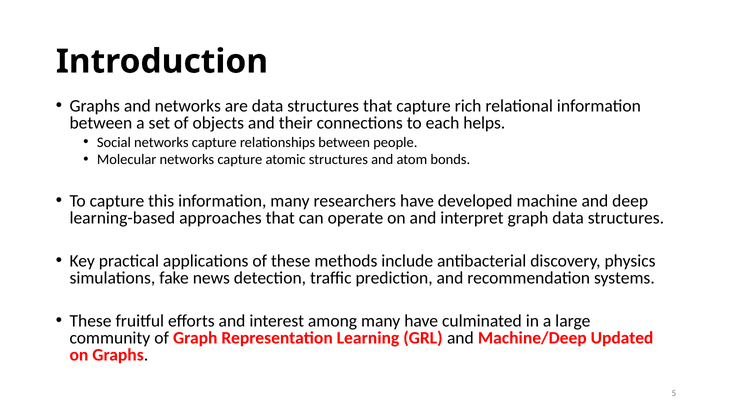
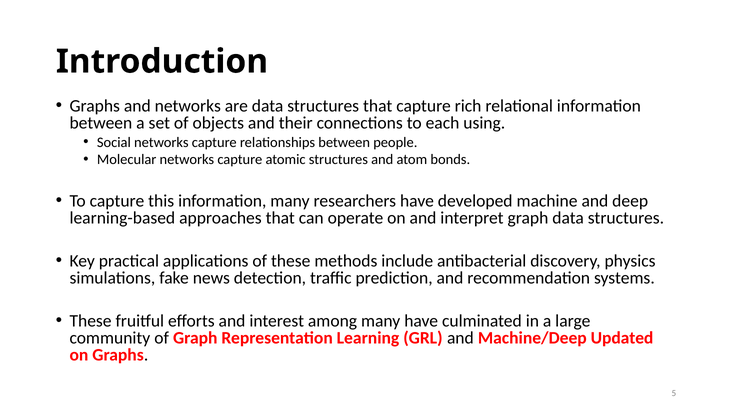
helps: helps -> using (484, 123)
